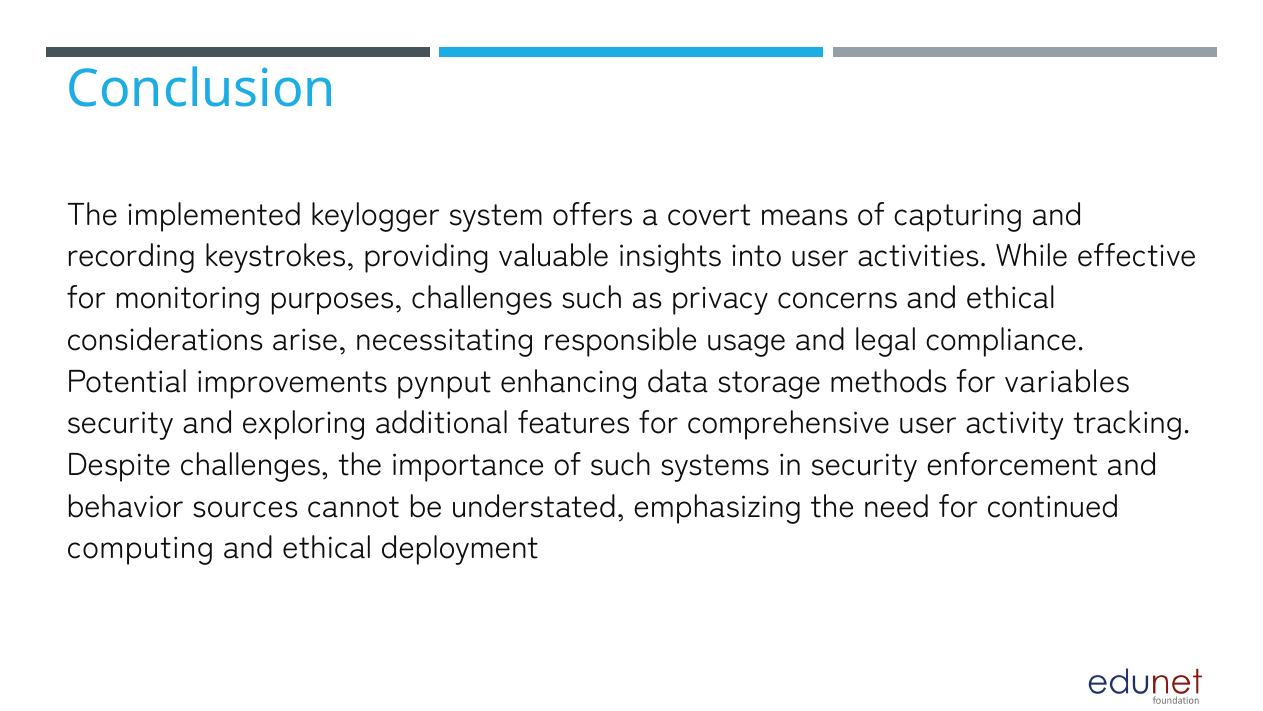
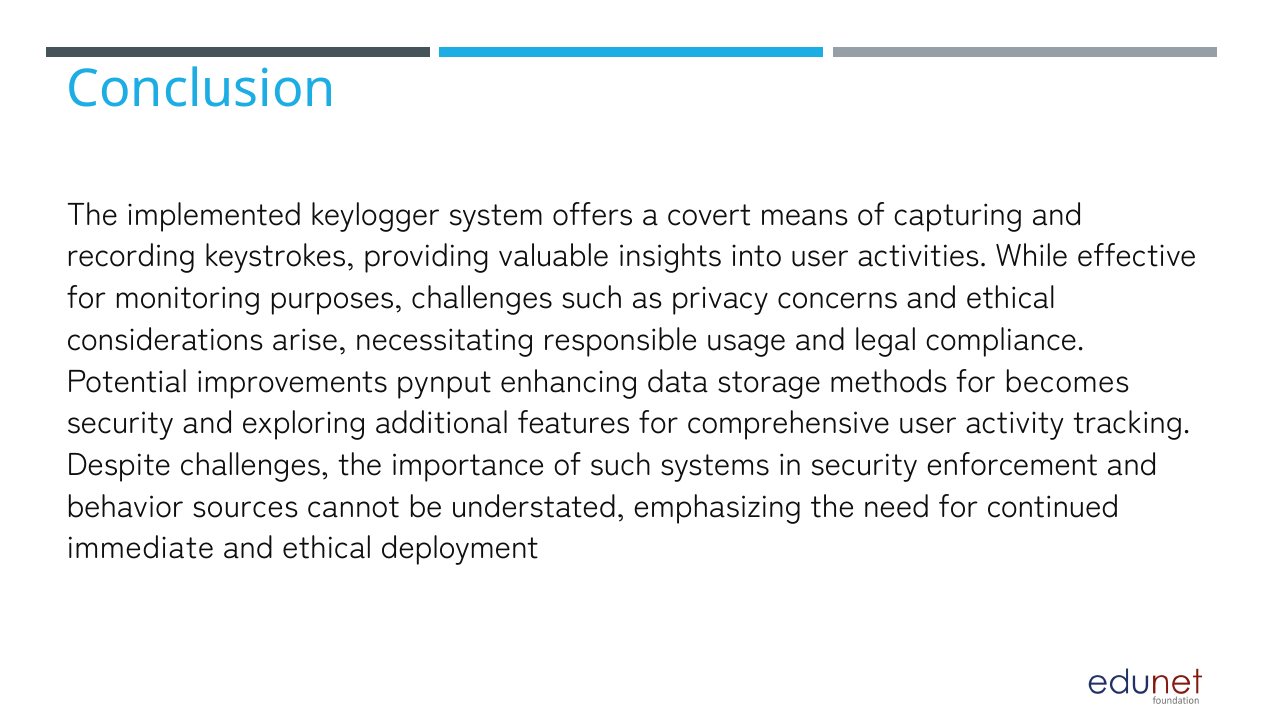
variables: variables -> becomes (1067, 381)
computing: computing -> immediate (140, 548)
